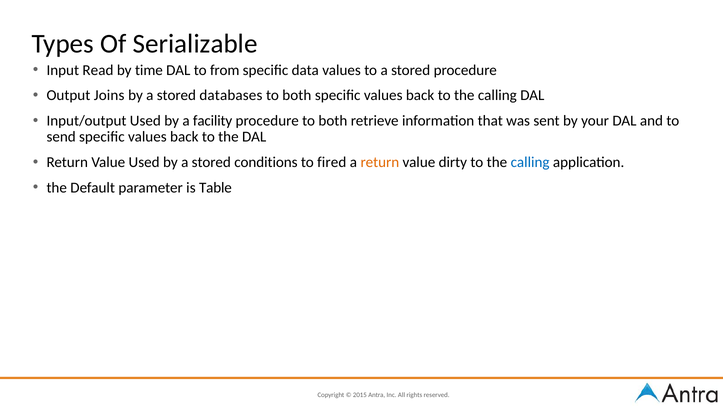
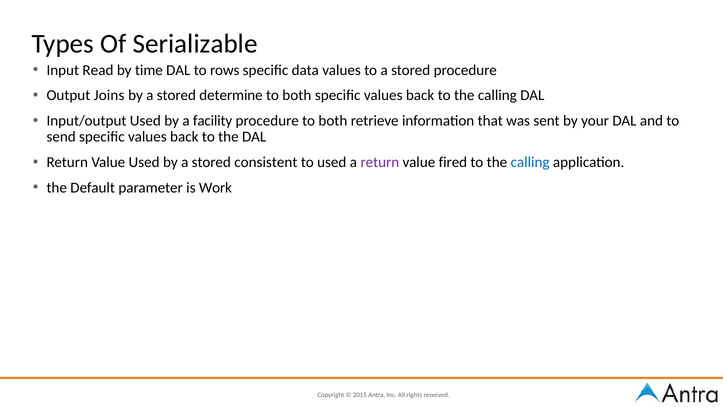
from: from -> rows (225, 70)
databases: databases -> determine (231, 95)
conditions: conditions -> consistent (266, 162)
to fired: fired -> used (332, 162)
return colour: orange -> purple (380, 162)
dirty: dirty -> fired (453, 162)
Table: Table -> Work (215, 188)
